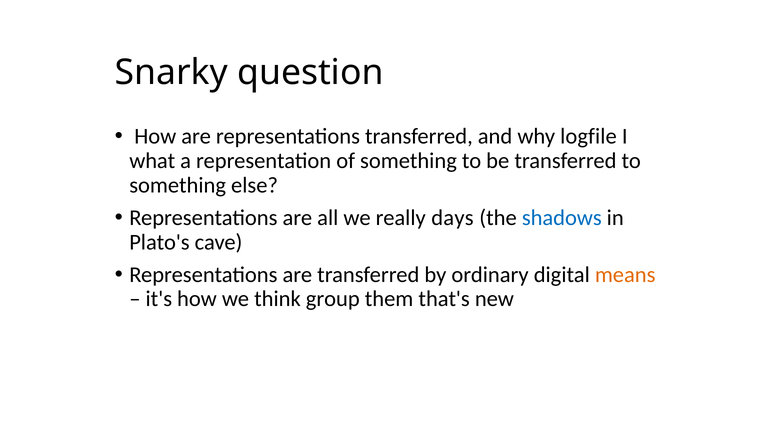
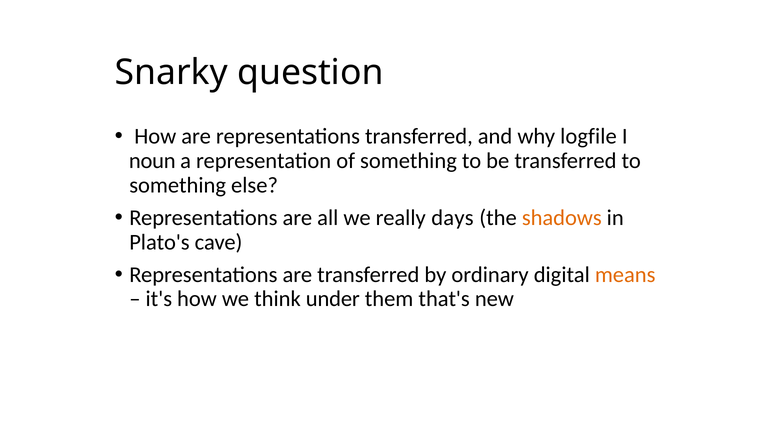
what: what -> noun (152, 161)
shadows colour: blue -> orange (562, 218)
group: group -> under (333, 299)
